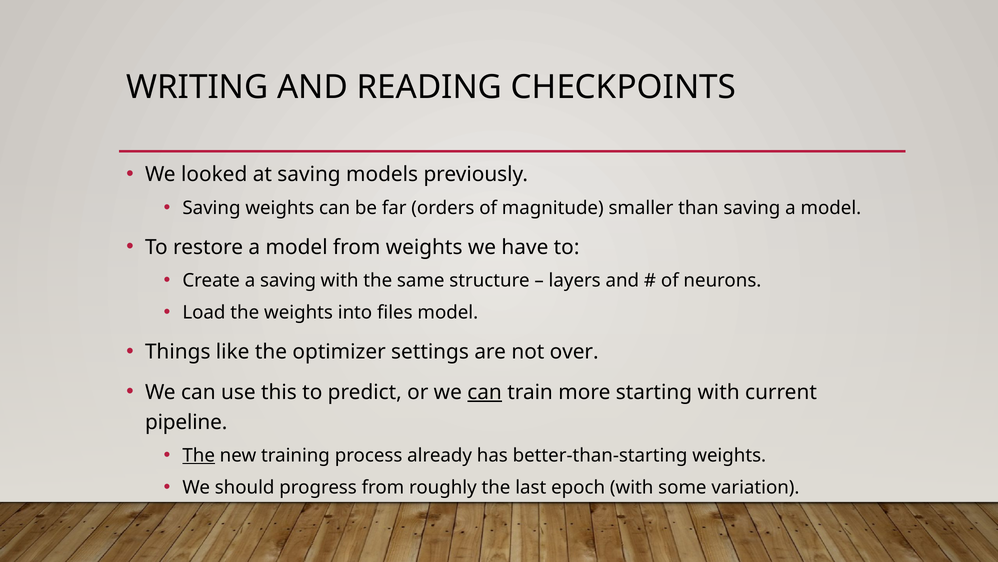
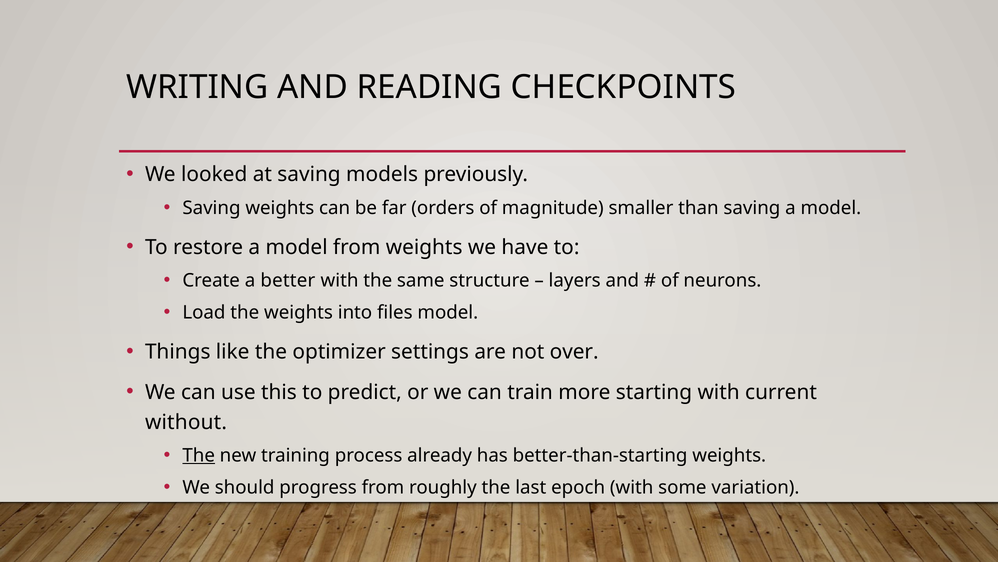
a saving: saving -> better (288, 280)
can underline: present -> none (485, 392)
pipeline: pipeline -> without (186, 422)
